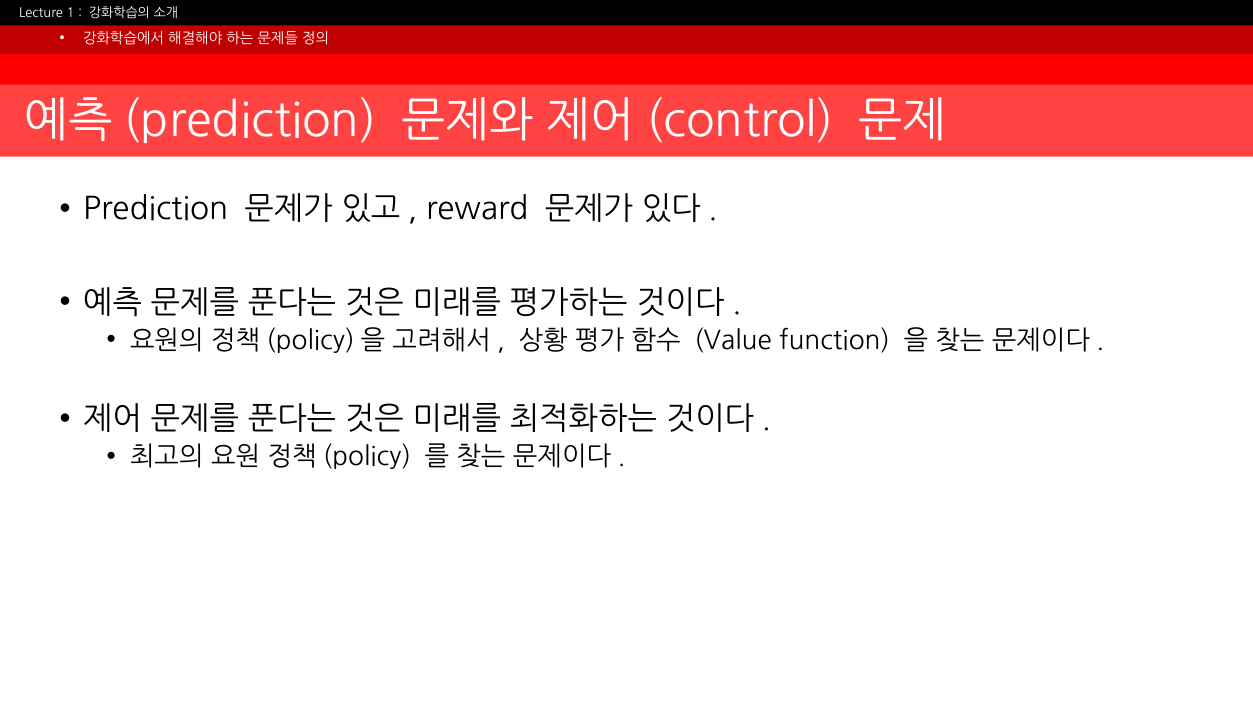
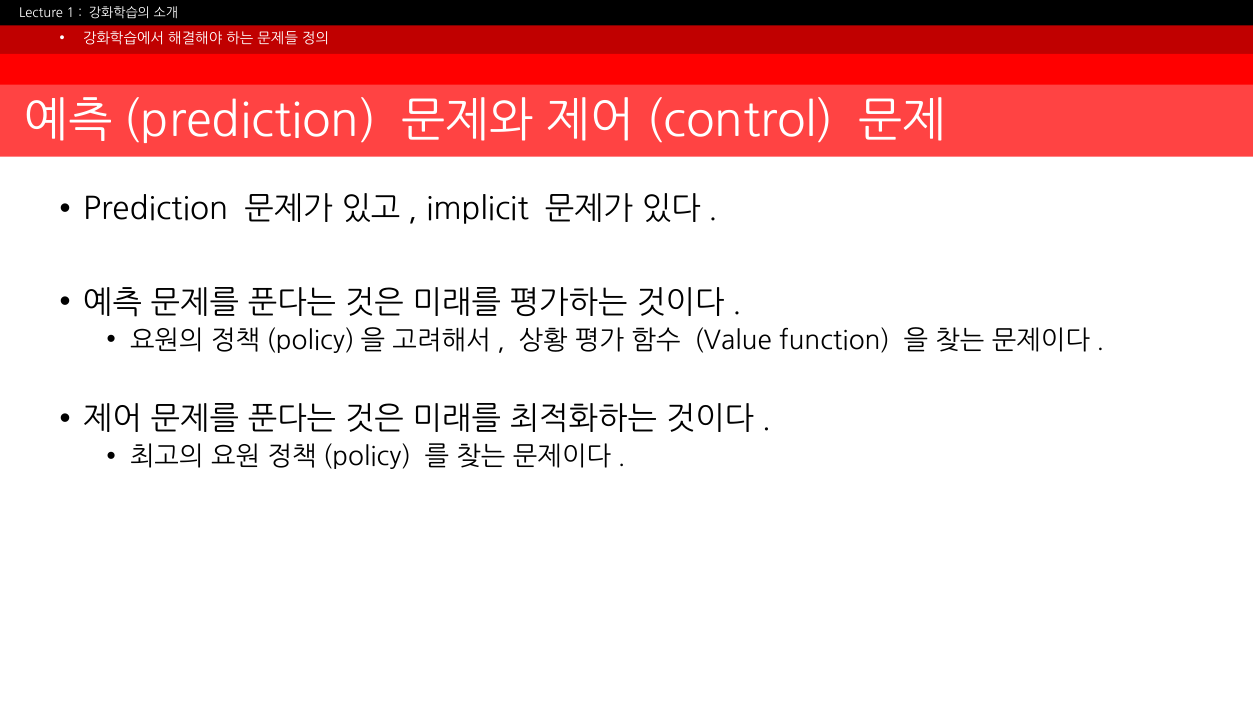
reward: reward -> implicit (477, 209)
